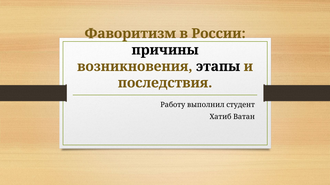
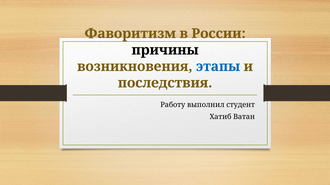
этапы colour: black -> blue (218, 67)
